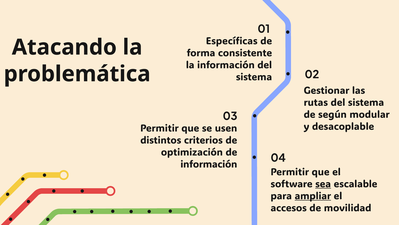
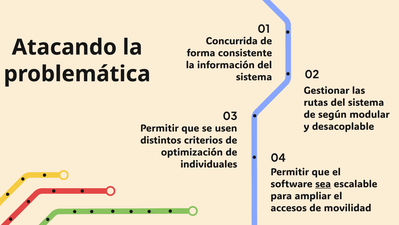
Específicas: Específicas -> Concurrida (232, 41)
información: información -> individuales (209, 164)
ampliar underline: present -> none (313, 196)
